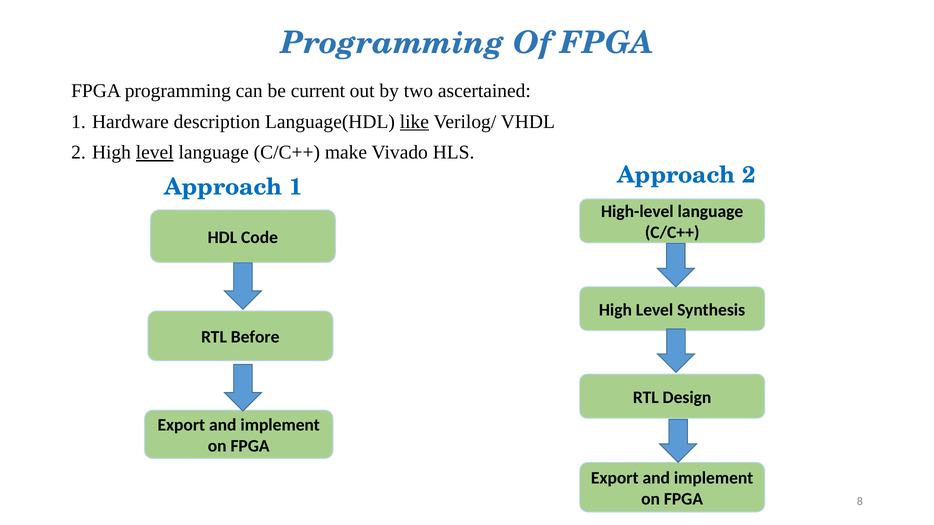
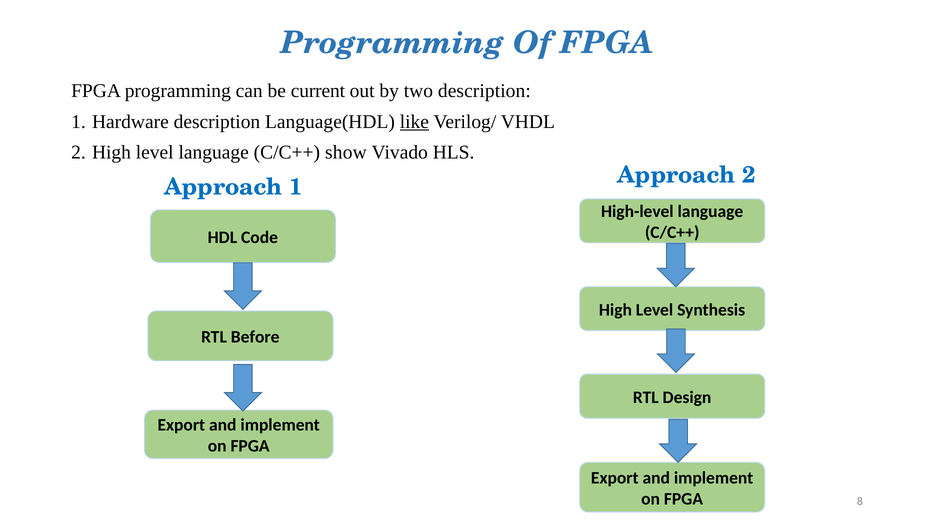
two ascertained: ascertained -> description (484, 91)
level underline: present -> none (155, 152)
make: make -> show (346, 152)
